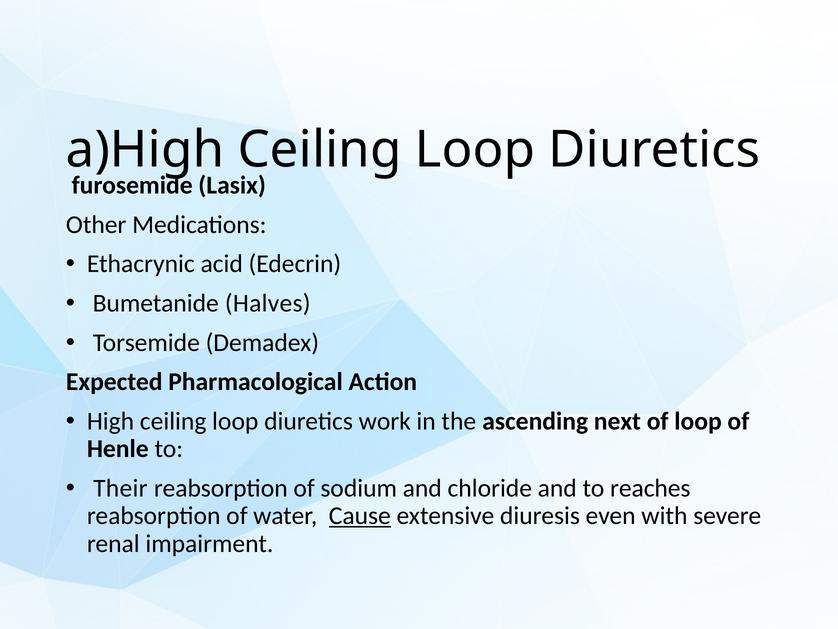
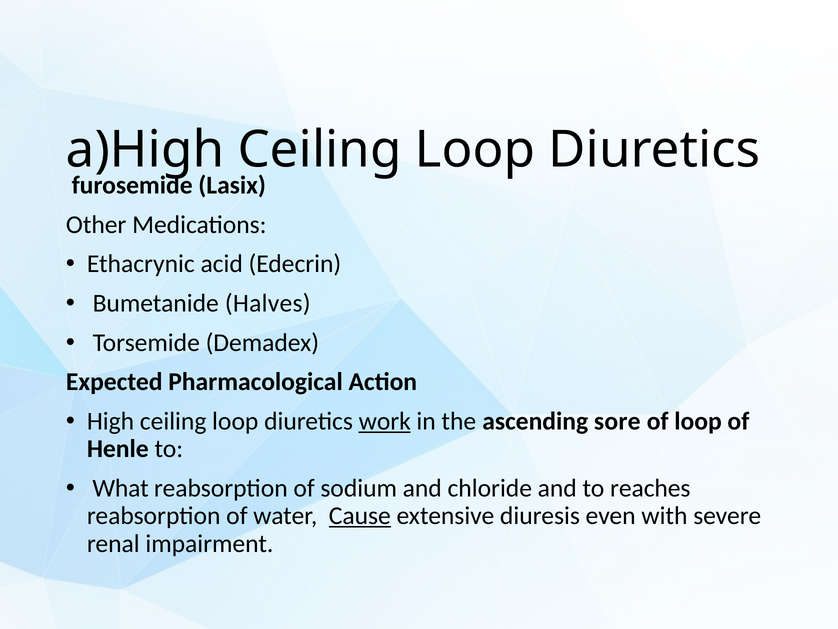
work underline: none -> present (385, 421)
next: next -> sore (617, 421)
Their: Their -> What (121, 488)
